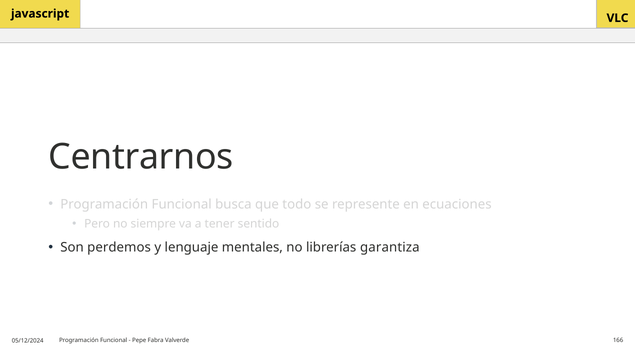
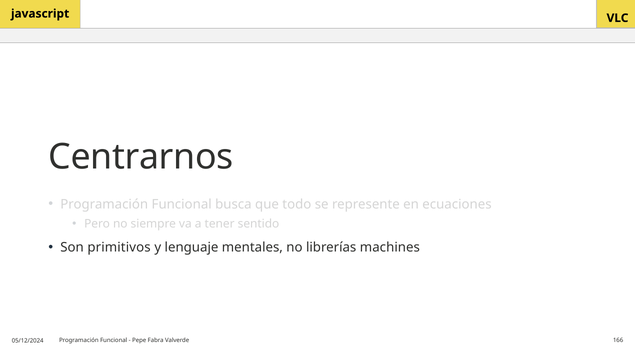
perdemos: perdemos -> primitivos (119, 248)
garantiza: garantiza -> machines (390, 248)
